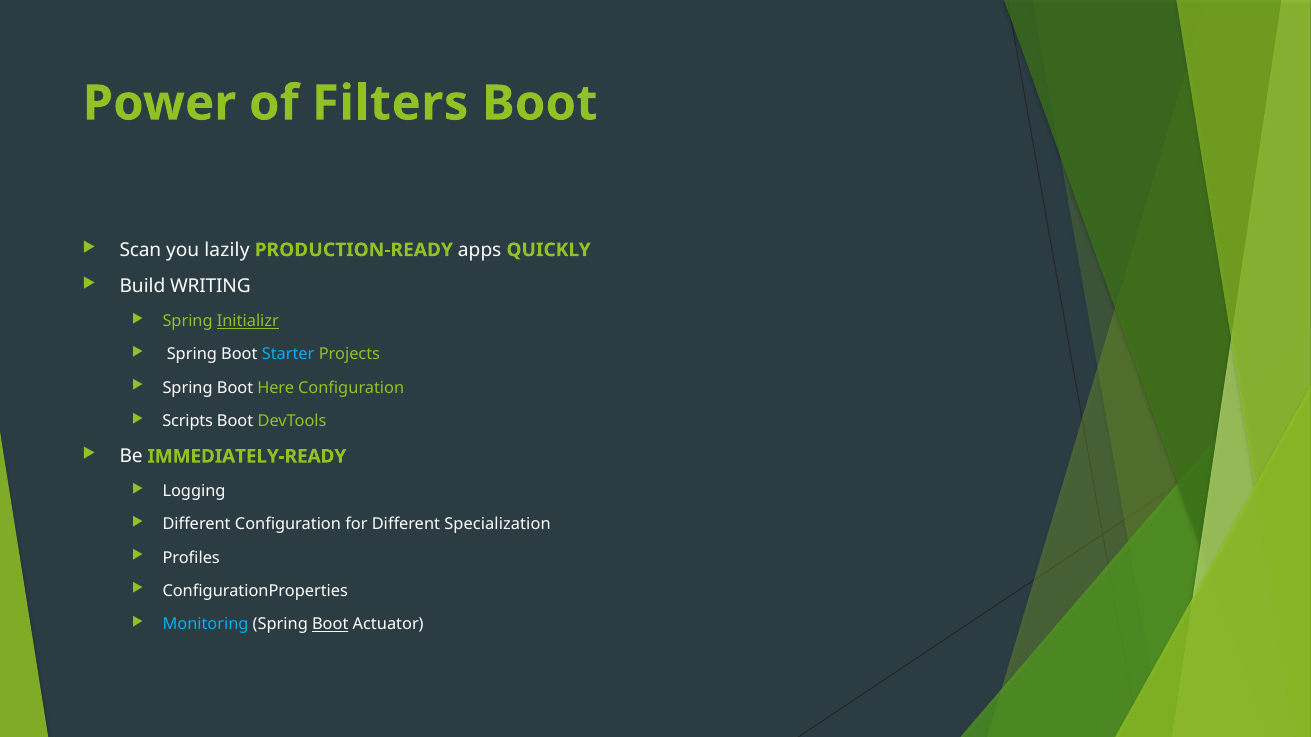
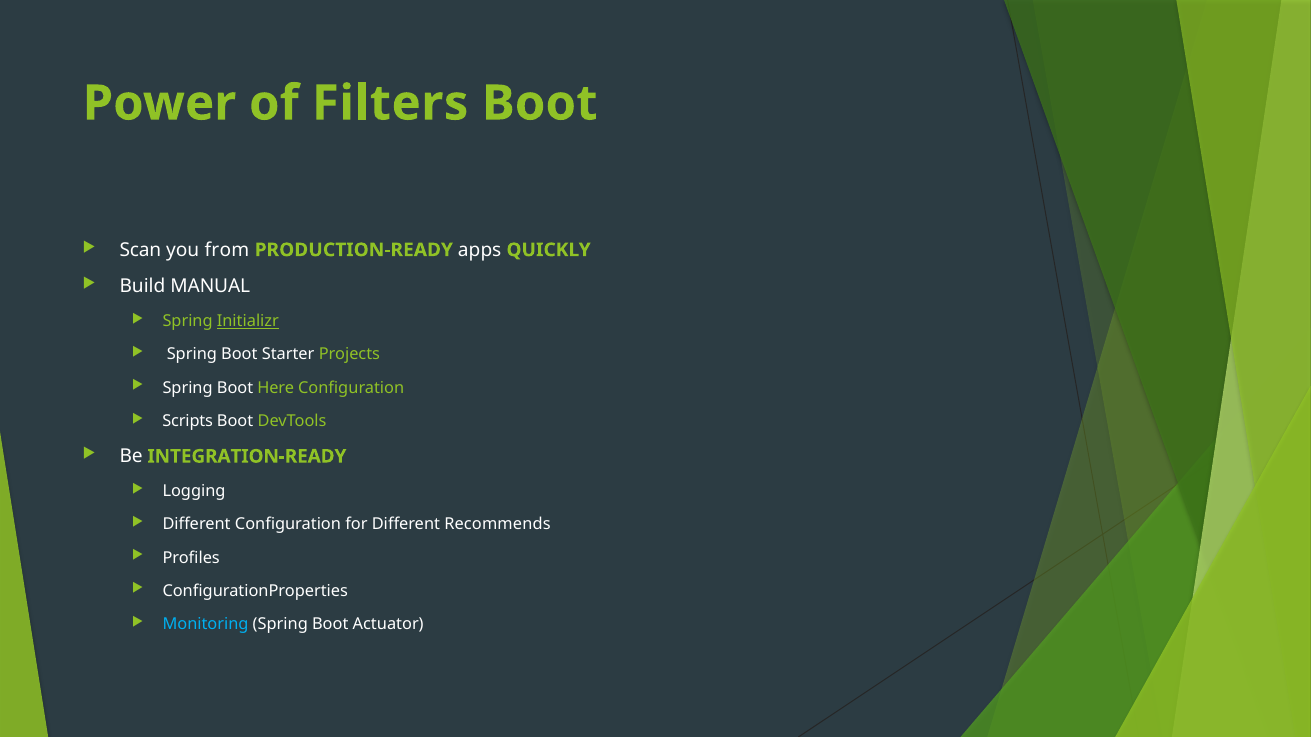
lazily: lazily -> from (227, 250)
WRITING: WRITING -> MANUAL (210, 287)
Starter colour: light blue -> white (288, 355)
IMMEDIATELY-READY: IMMEDIATELY-READY -> INTEGRATION-READY (247, 457)
Specialization: Specialization -> Recommends (497, 525)
Boot underline: present -> none (330, 625)
